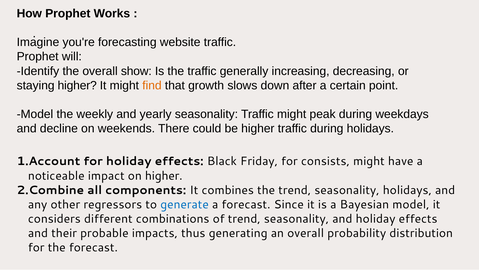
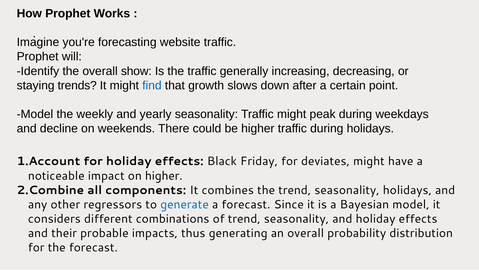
staying higher: higher -> trends (77, 85)
find colour: orange -> blue (152, 85)
consists: consists -> deviates (325, 161)
